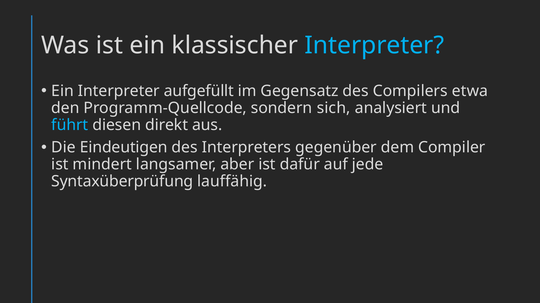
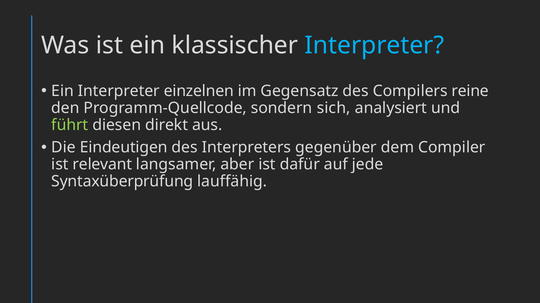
aufgefüllt: aufgefüllt -> einzelnen (199, 91)
etwa: etwa -> reine (470, 91)
führt colour: light blue -> light green (70, 125)
mindert: mindert -> relevant (102, 165)
